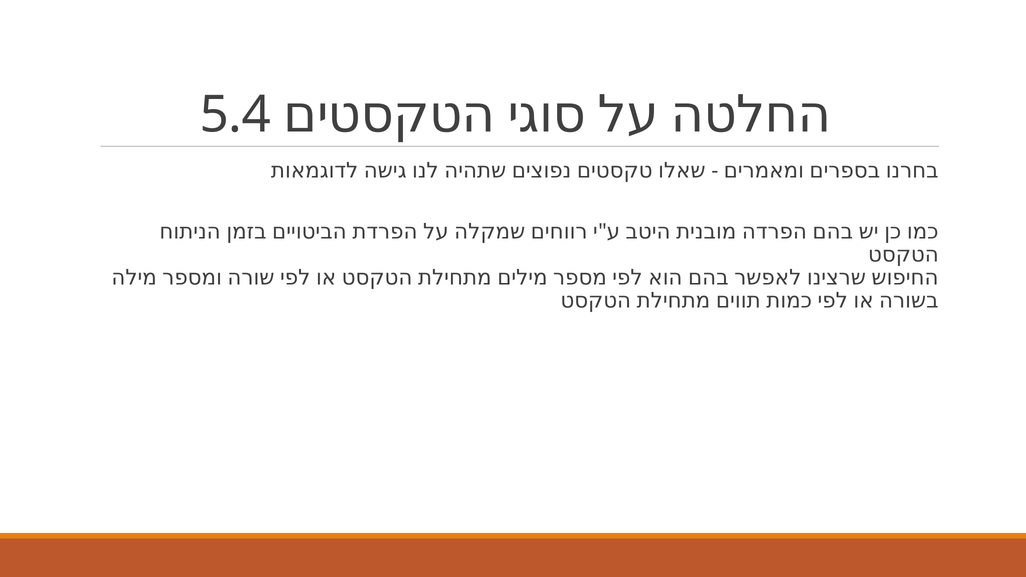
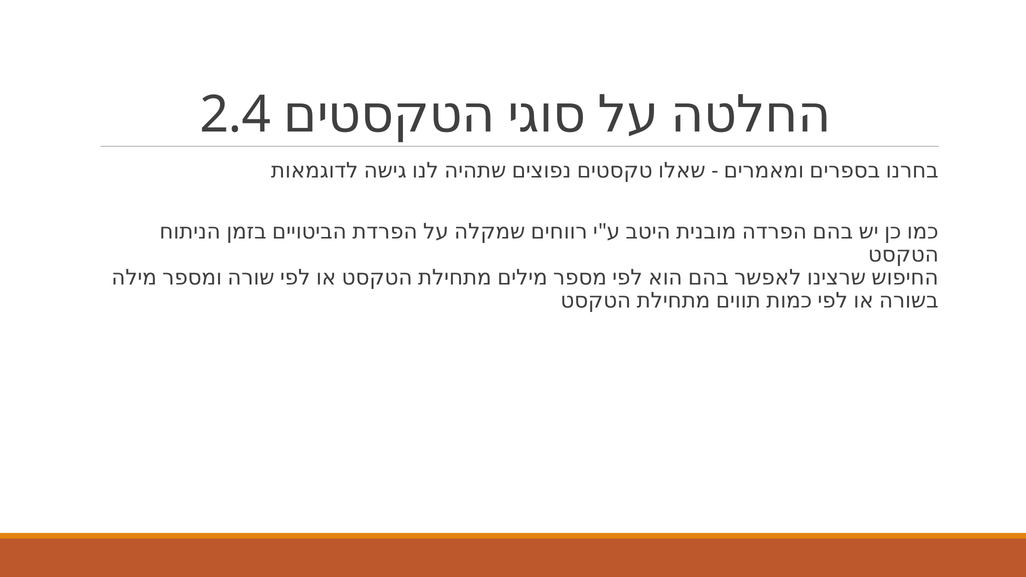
5.4: 5.4 -> 2.4 (235, 115)
